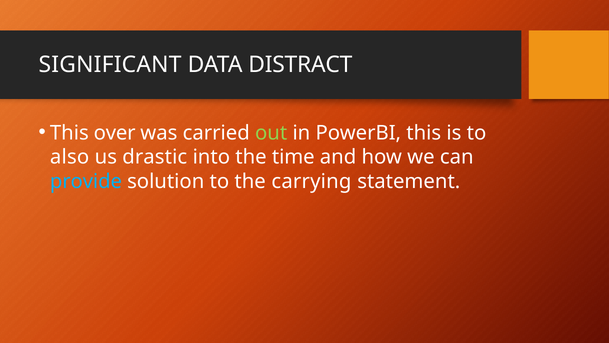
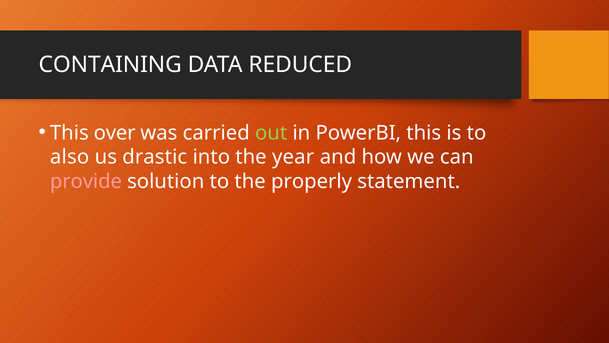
SIGNIFICANT: SIGNIFICANT -> CONTAINING (110, 64)
DISTRACT: DISTRACT -> REDUCED (300, 64)
time: time -> year (293, 157)
provide colour: light blue -> pink (86, 181)
carrying: carrying -> properly (312, 181)
